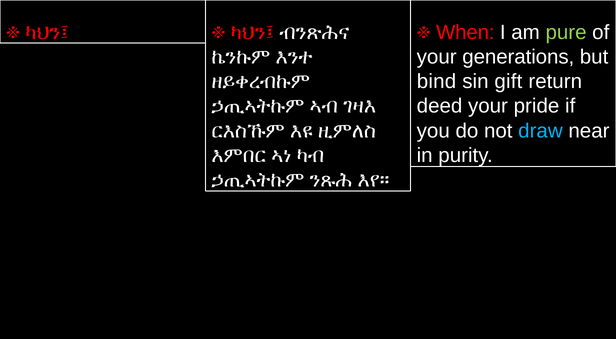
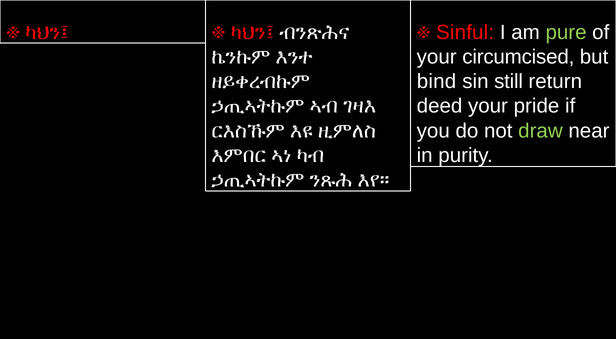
When: When -> Sinful (465, 32)
generations: generations -> circumcised (518, 57)
gift: gift -> still (509, 81)
draw colour: light blue -> light green (540, 131)
